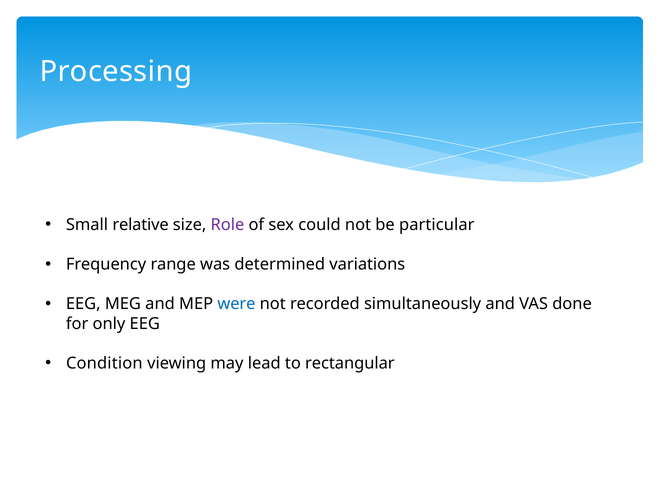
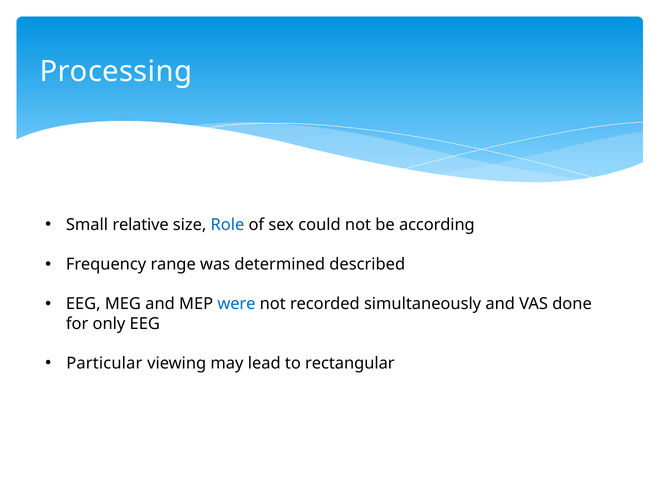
Role colour: purple -> blue (227, 225)
particular: particular -> according (437, 225)
variations: variations -> described (367, 265)
Condition: Condition -> Particular (104, 363)
